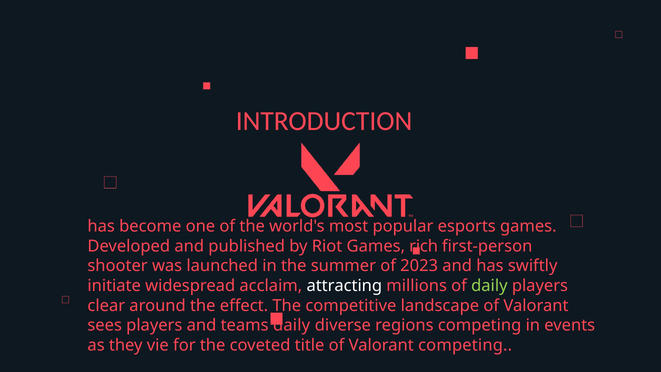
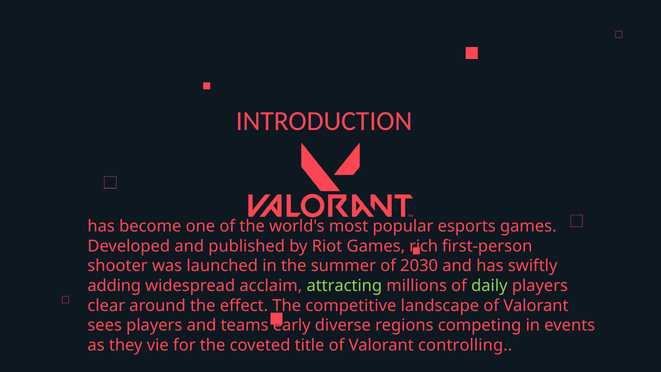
2023: 2023 -> 2030 (419, 266)
initiate: initiate -> adding (114, 286)
attracting colour: white -> light green (344, 286)
teams daily: daily -> early (292, 325)
Valorant competing: competing -> controlling (465, 345)
